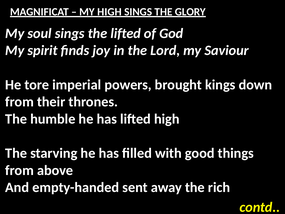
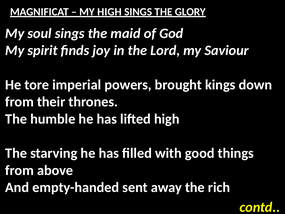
the lifted: lifted -> maid (126, 33)
